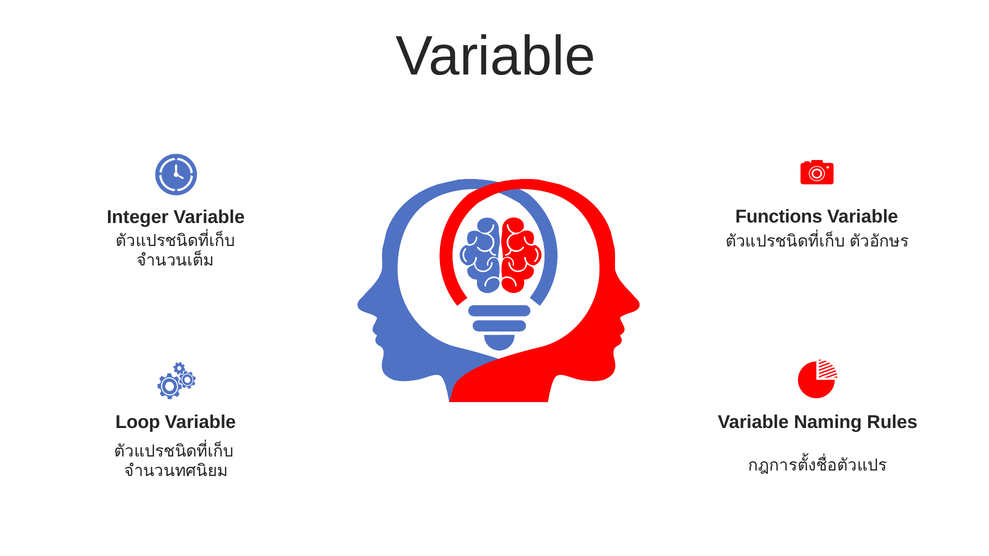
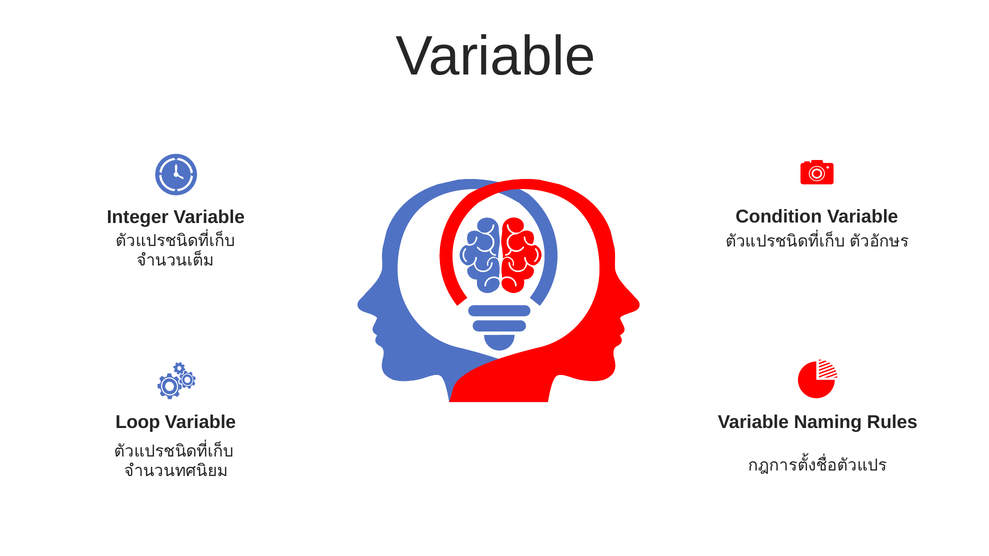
Functions: Functions -> Condition (779, 217)
